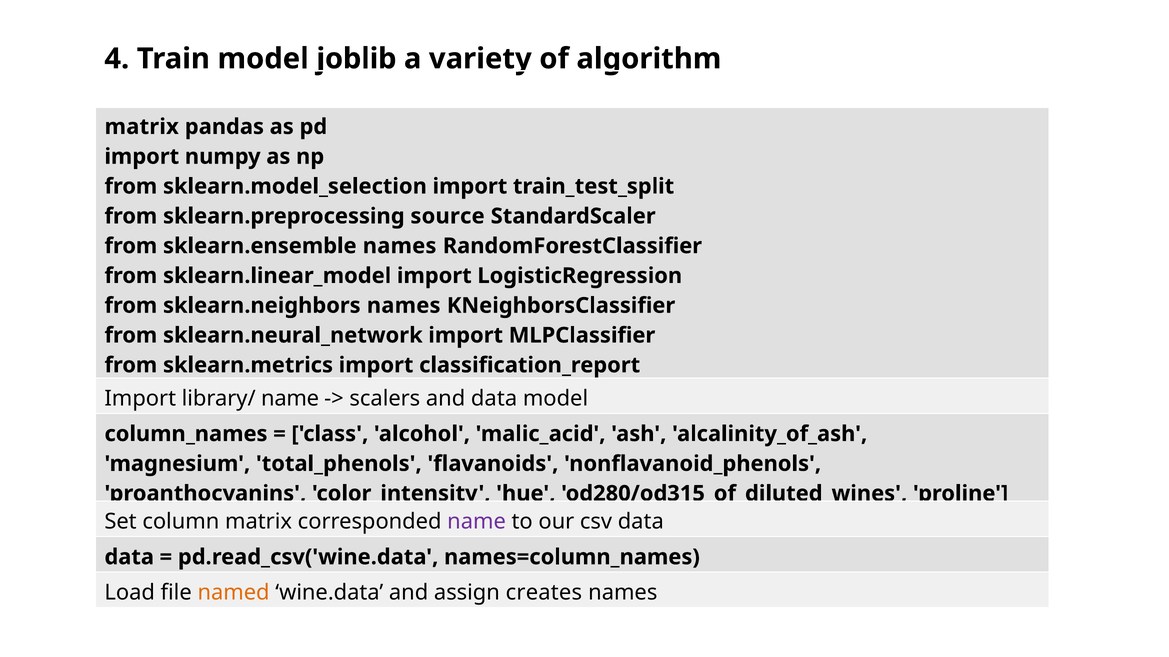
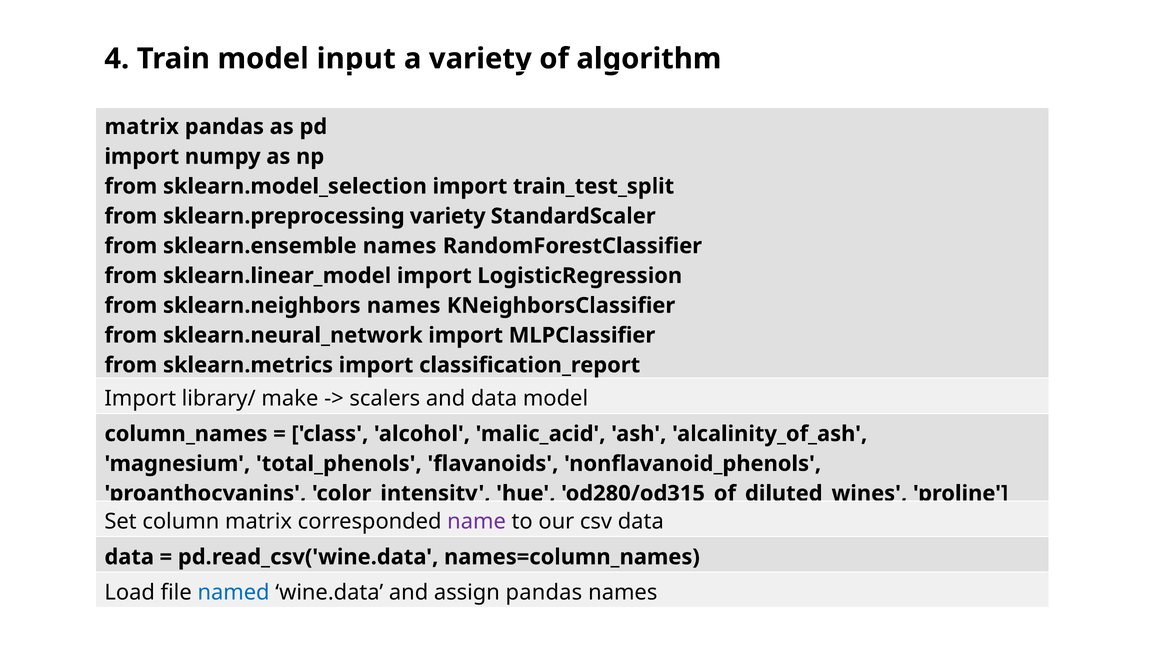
model joblib: joblib -> input (356, 59)
sklearn.preprocessing source: source -> variety (448, 216)
name: name -> make (290, 399)
named colour: orange -> blue (234, 593)
assign creates: creates -> pandas (544, 593)
